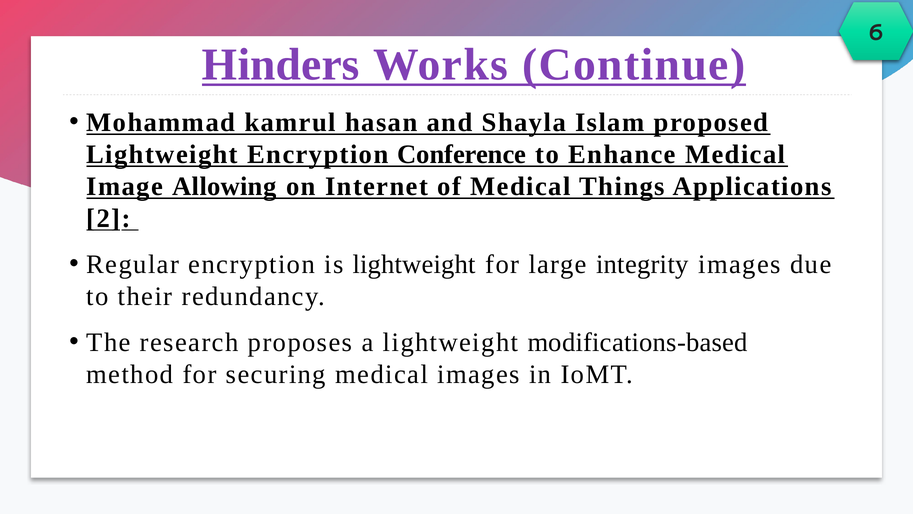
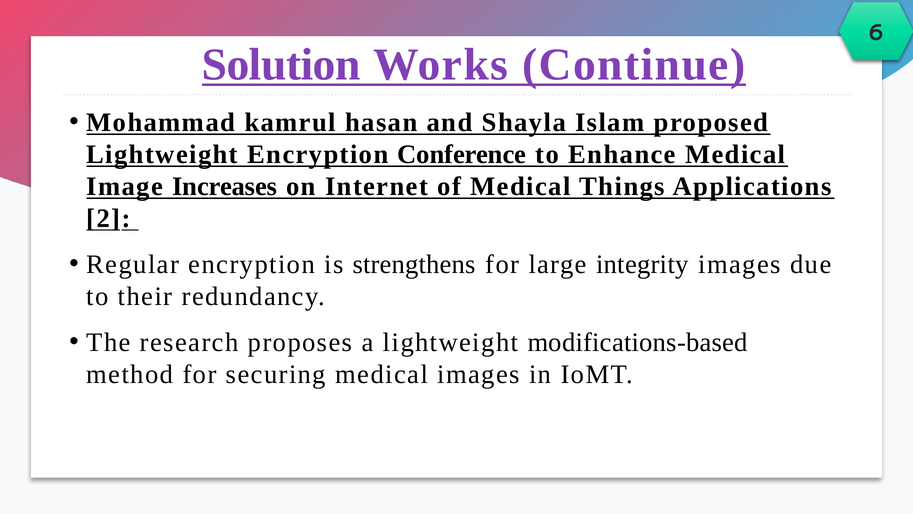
Hinders: Hinders -> Solution (281, 64)
Allowing: Allowing -> Increases (225, 186)
is lightweight: lightweight -> strengthens (414, 264)
